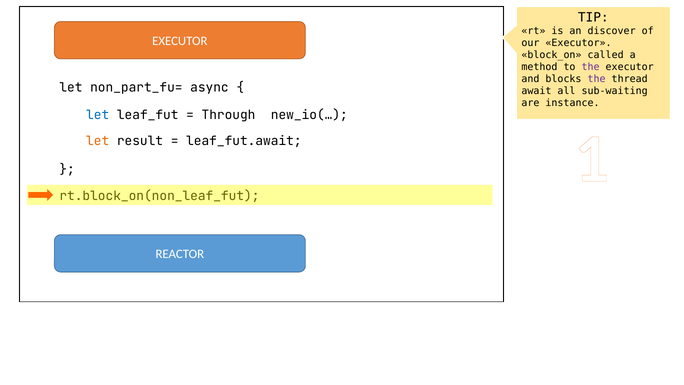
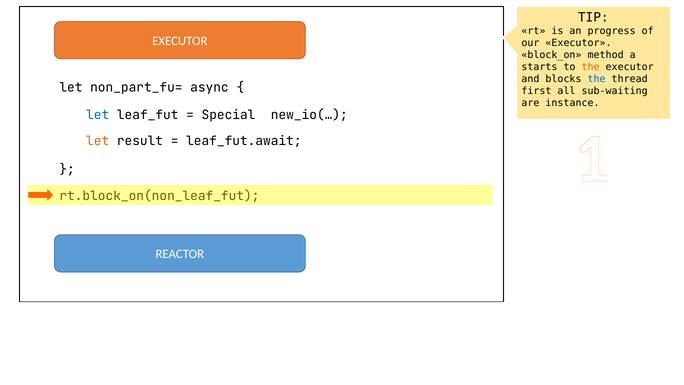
discover: discover -> progress (612, 31)
called: called -> method (606, 55)
method: method -> starts (539, 67)
the colour: purple -> orange (591, 67)
the colour: purple -> blue (597, 79)
await: await -> first (536, 91)
Through::new_io(…: Through::new_io(… -> Special::new_io(… (275, 115)
